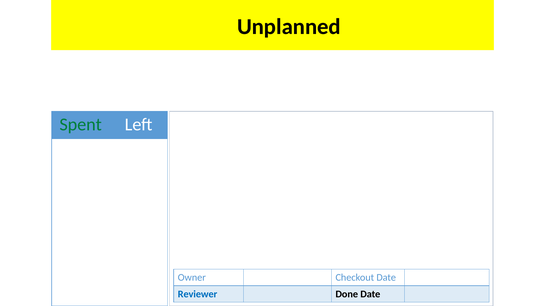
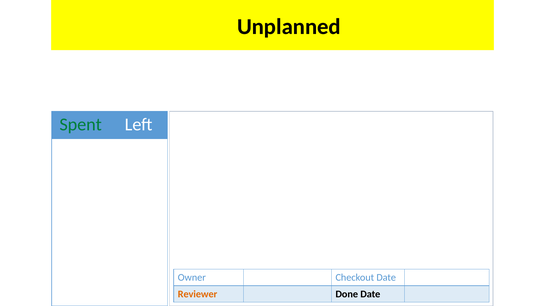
Reviewer colour: blue -> orange (198, 295)
